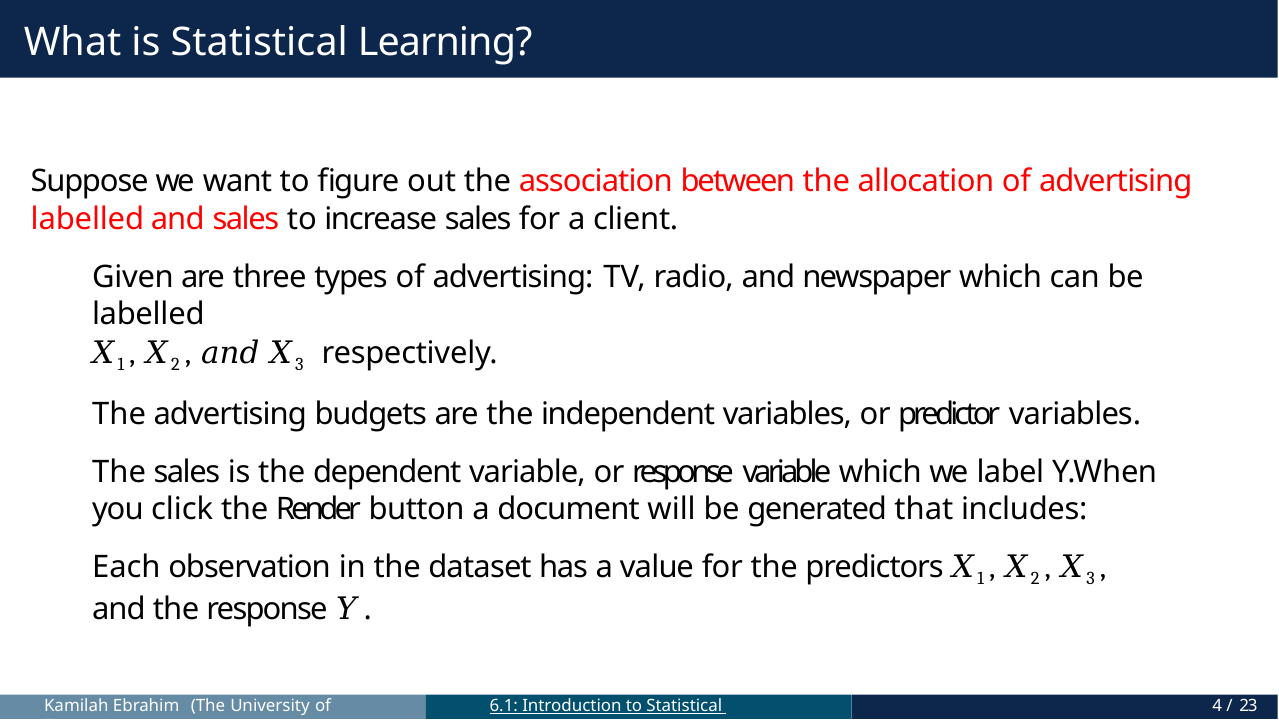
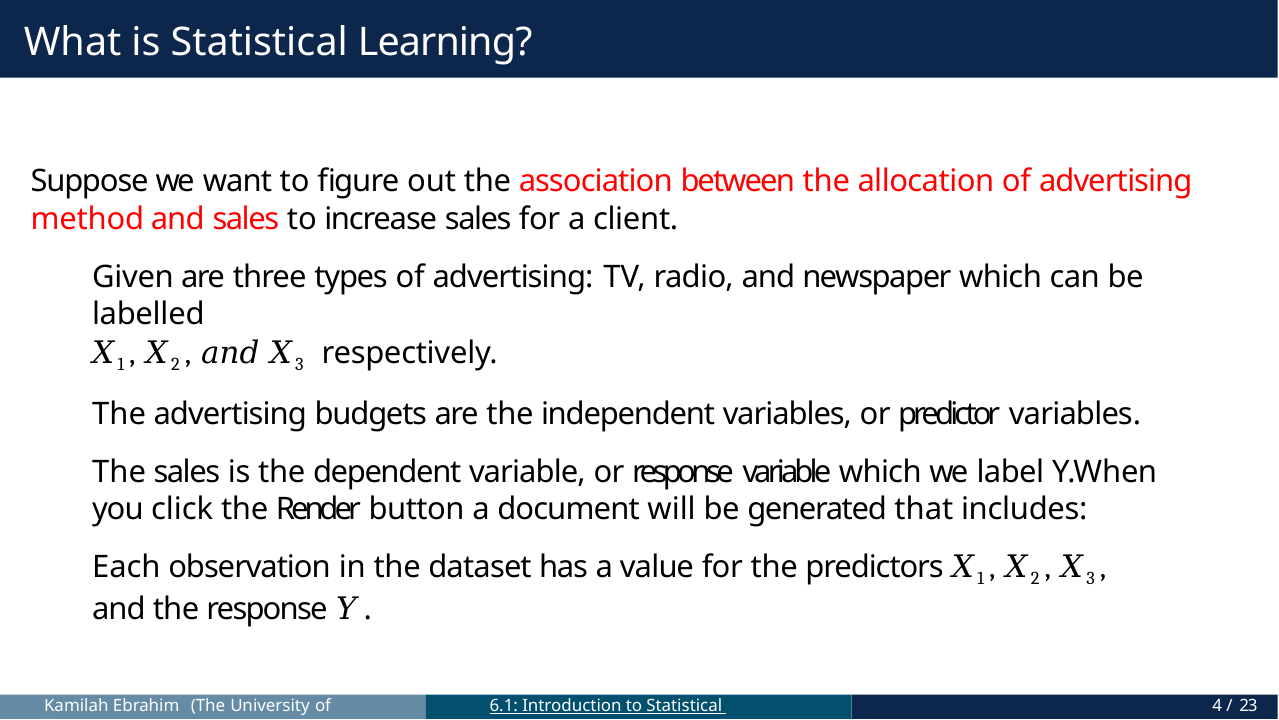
labelled: labelled -> method (87, 220)
